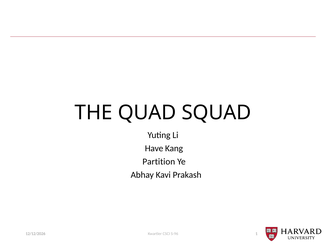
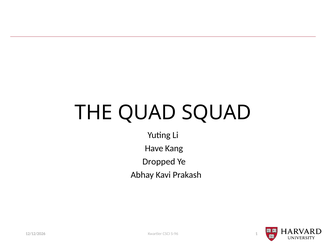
Partition: Partition -> Dropped (159, 161)
